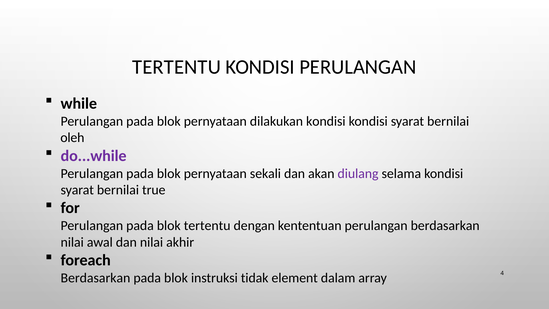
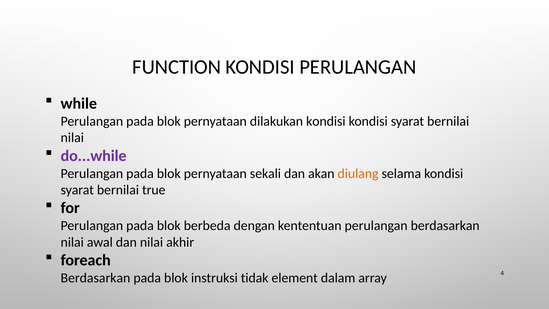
TERTENTU: TERTENTU -> FUNCTION (177, 67)
oleh: oleh -> nilai (72, 138)
diulang colour: purple -> orange (358, 173)
blok tertentu: tertentu -> berbeda (207, 226)
